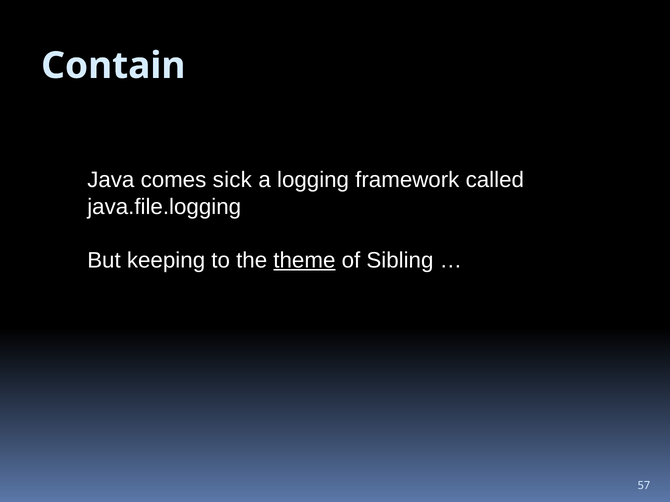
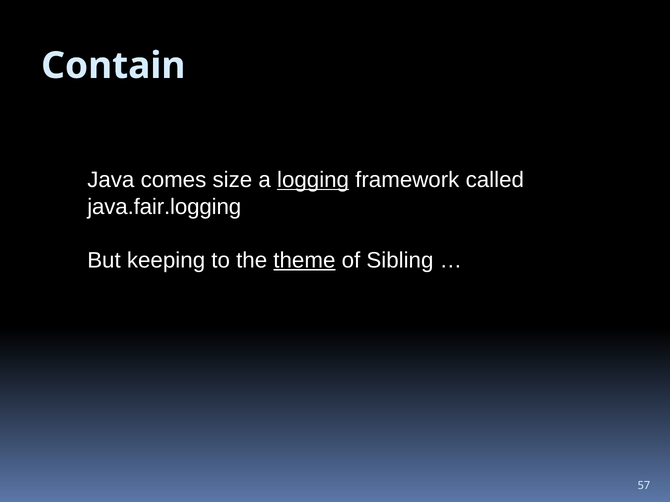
sick: sick -> size (232, 180)
logging underline: none -> present (313, 180)
java.file.logging: java.file.logging -> java.fair.logging (164, 207)
